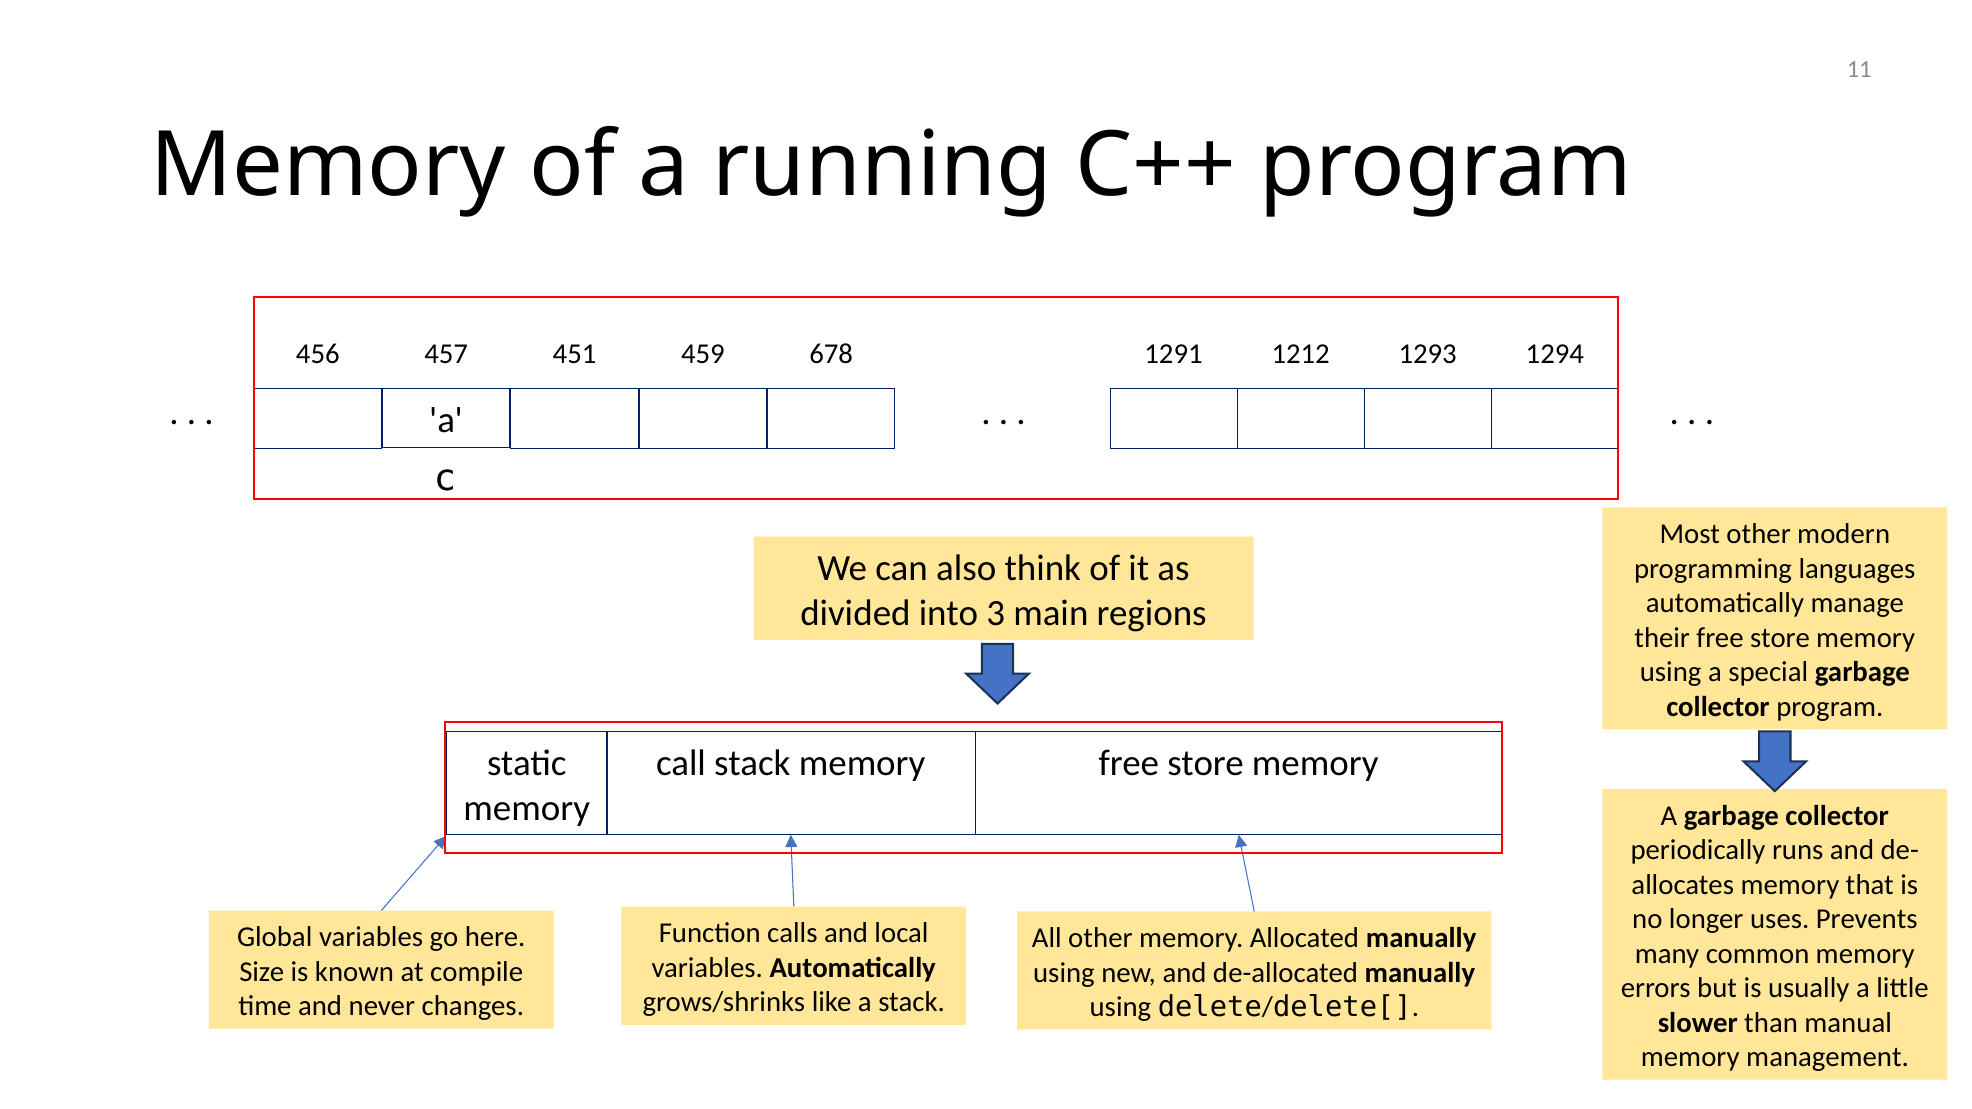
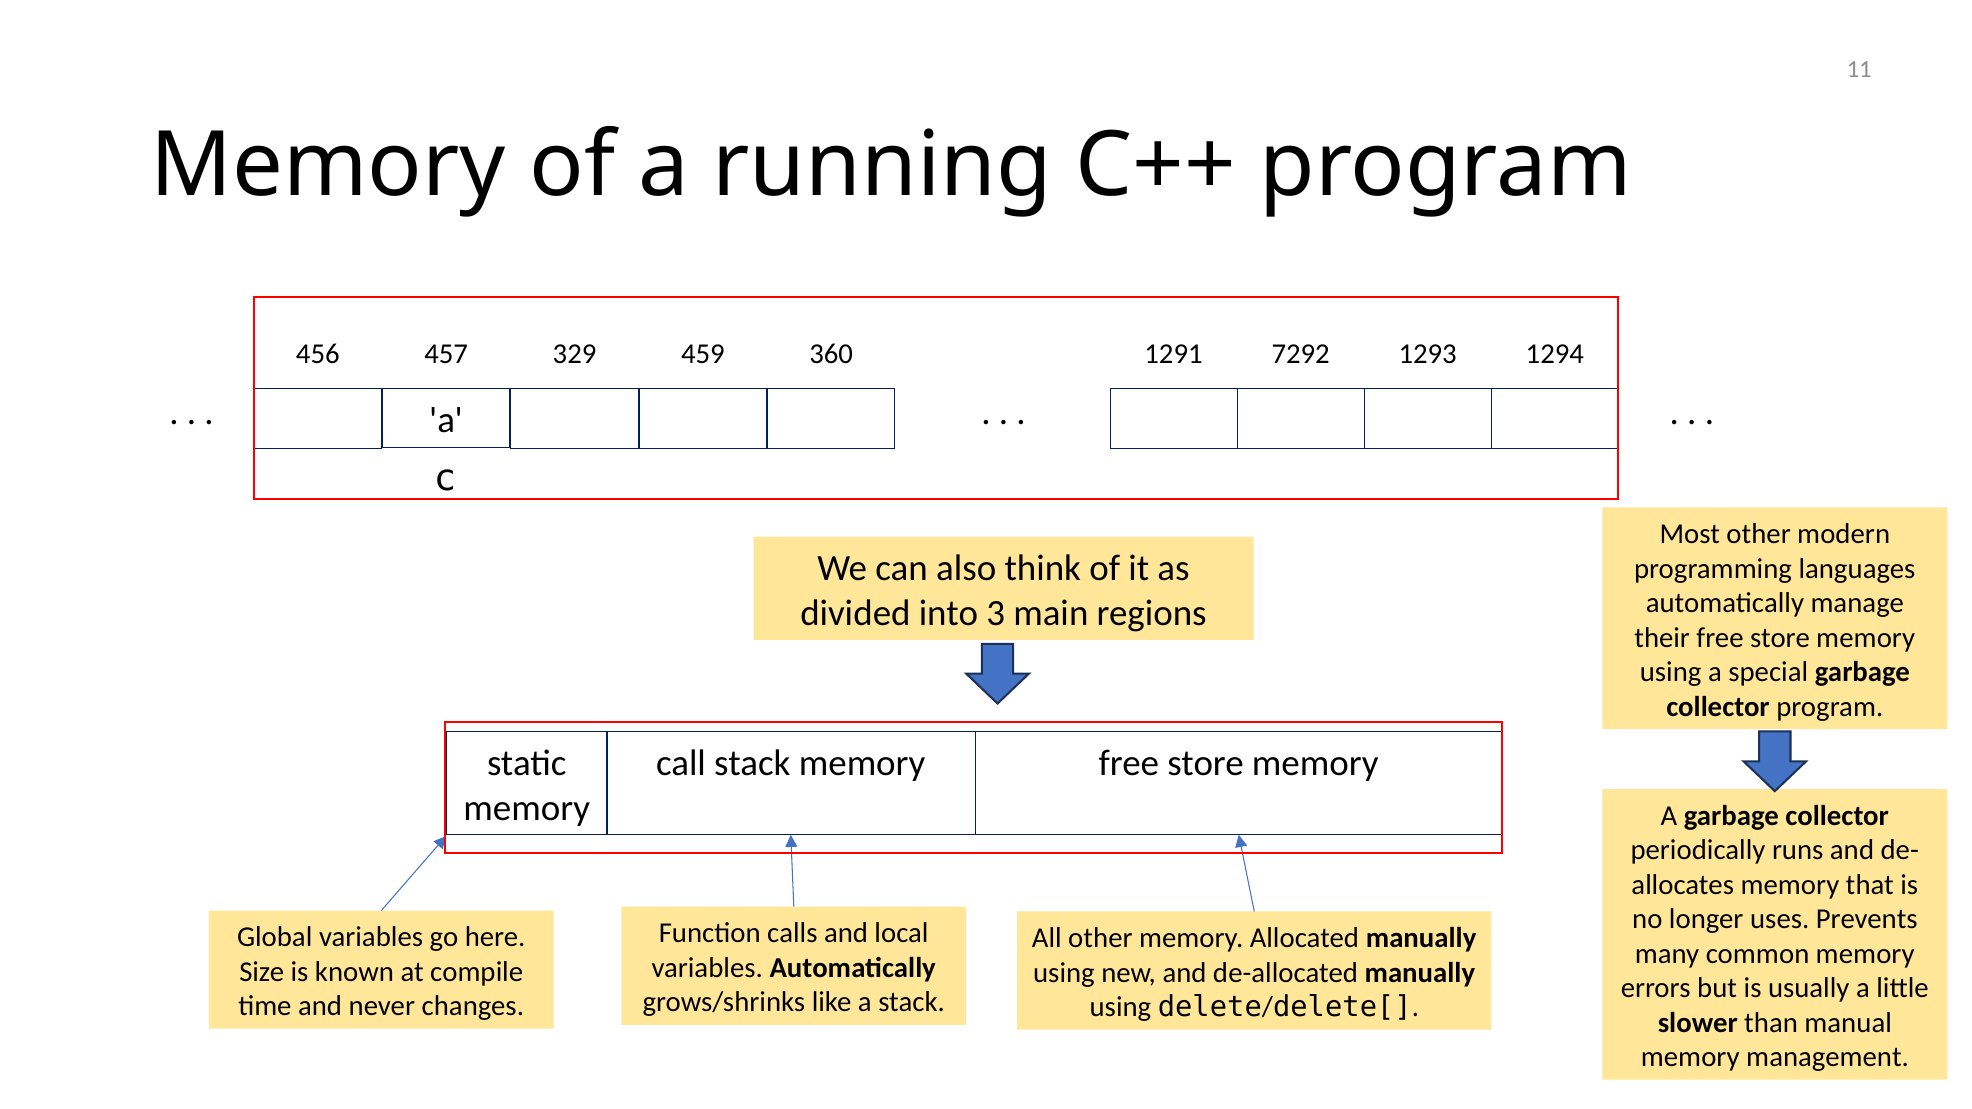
451: 451 -> 329 (575, 354)
678: 678 -> 360 (831, 354)
1212: 1212 -> 7292 (1301, 354)
